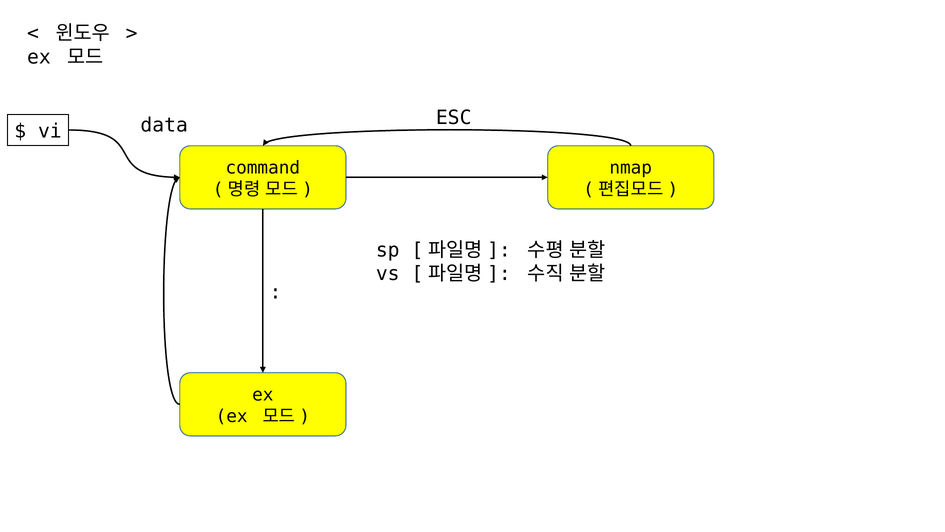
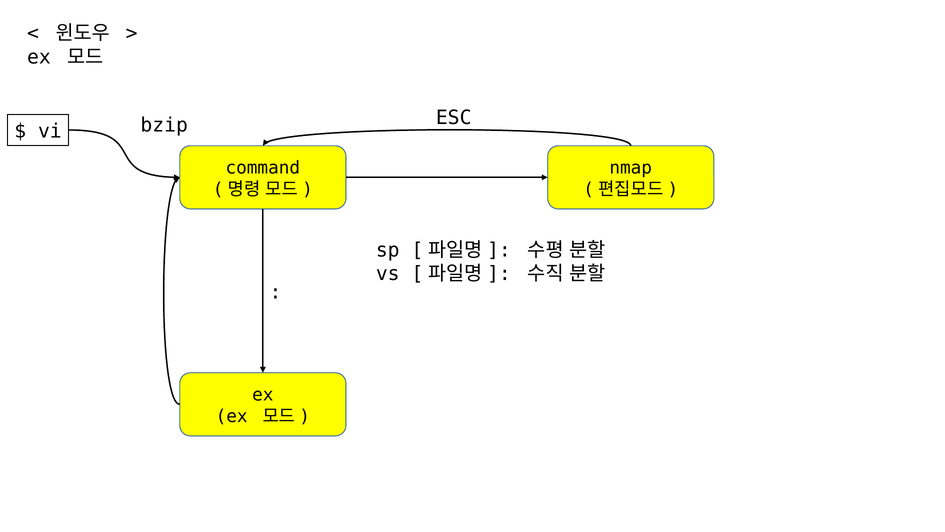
data: data -> bzip (164, 125)
